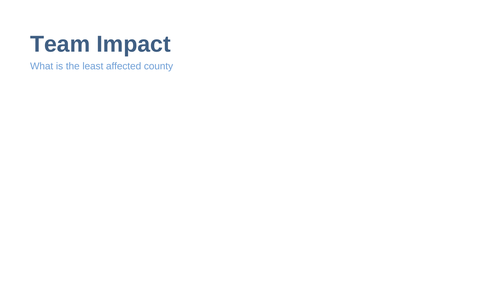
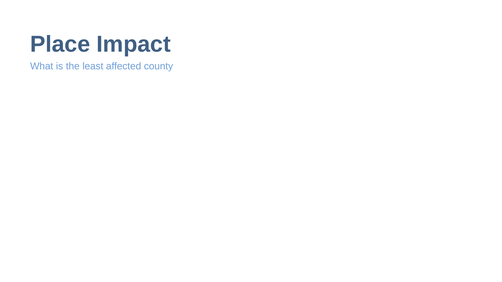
Team: Team -> Place (60, 44)
